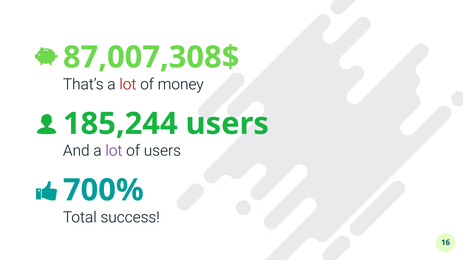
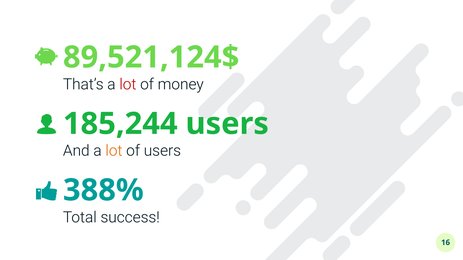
87,007,308$: 87,007,308$ -> 89,521,124$ (151, 57)
lot colour: purple -> orange (114, 151)
700%: 700% -> 388% (103, 191)
